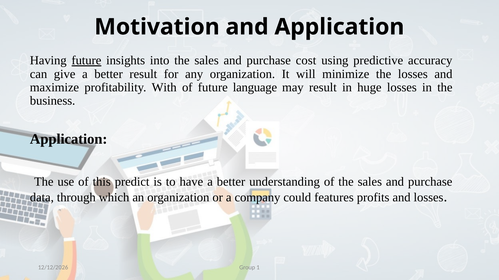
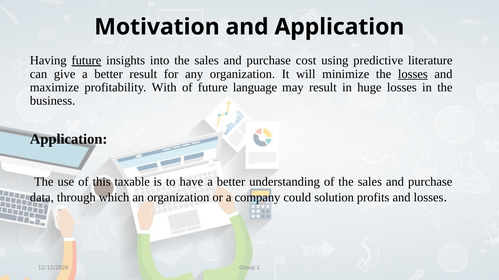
accuracy: accuracy -> literature (430, 61)
losses underline: none -> present (413, 74)
predict: predict -> taxable (132, 182)
features: features -> solution (334, 198)
